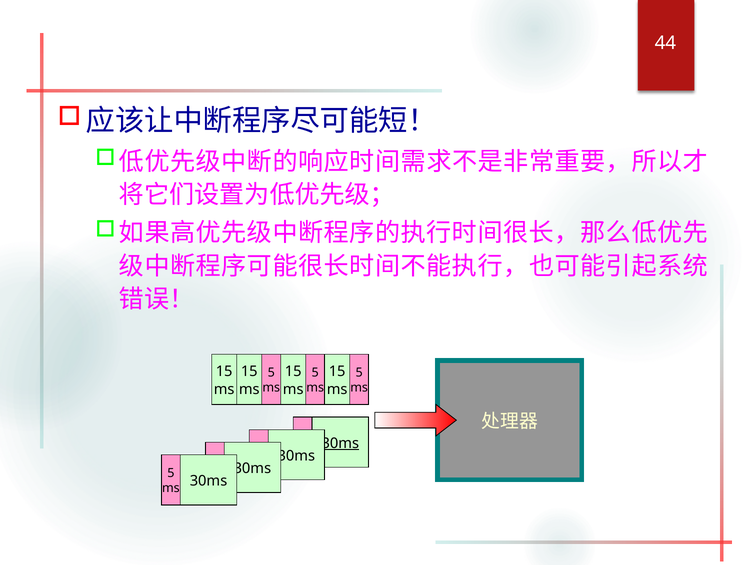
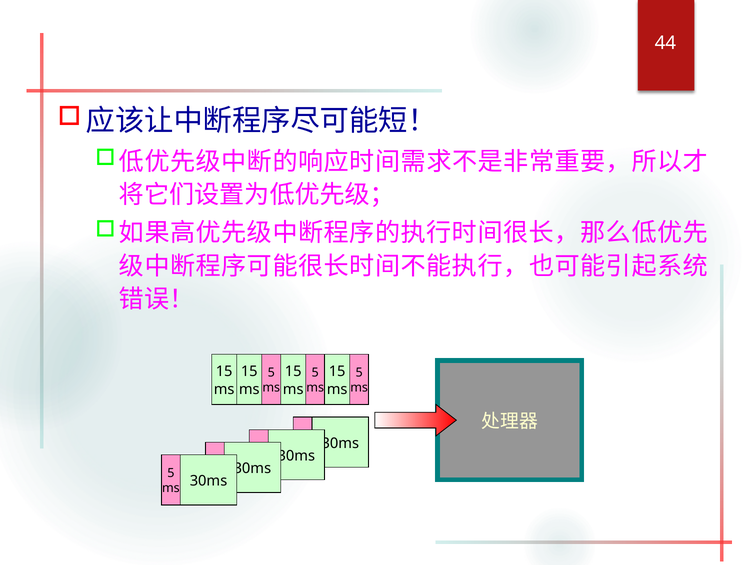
30ms underline: present -> none (340, 443)
